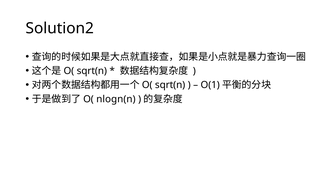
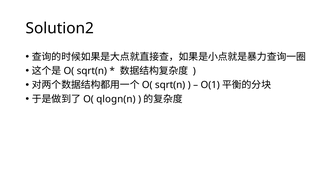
nlogn(n: nlogn(n -> qlogn(n (116, 99)
